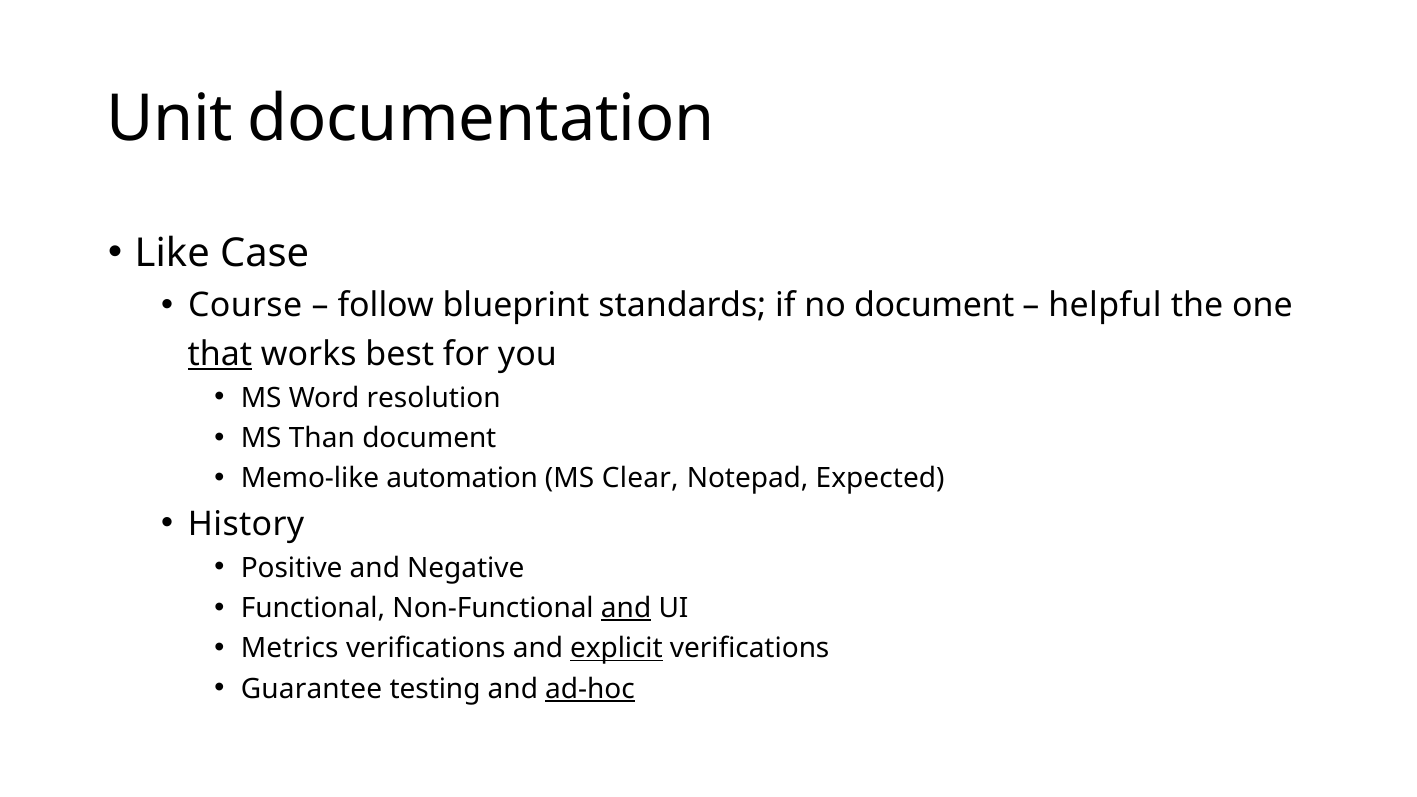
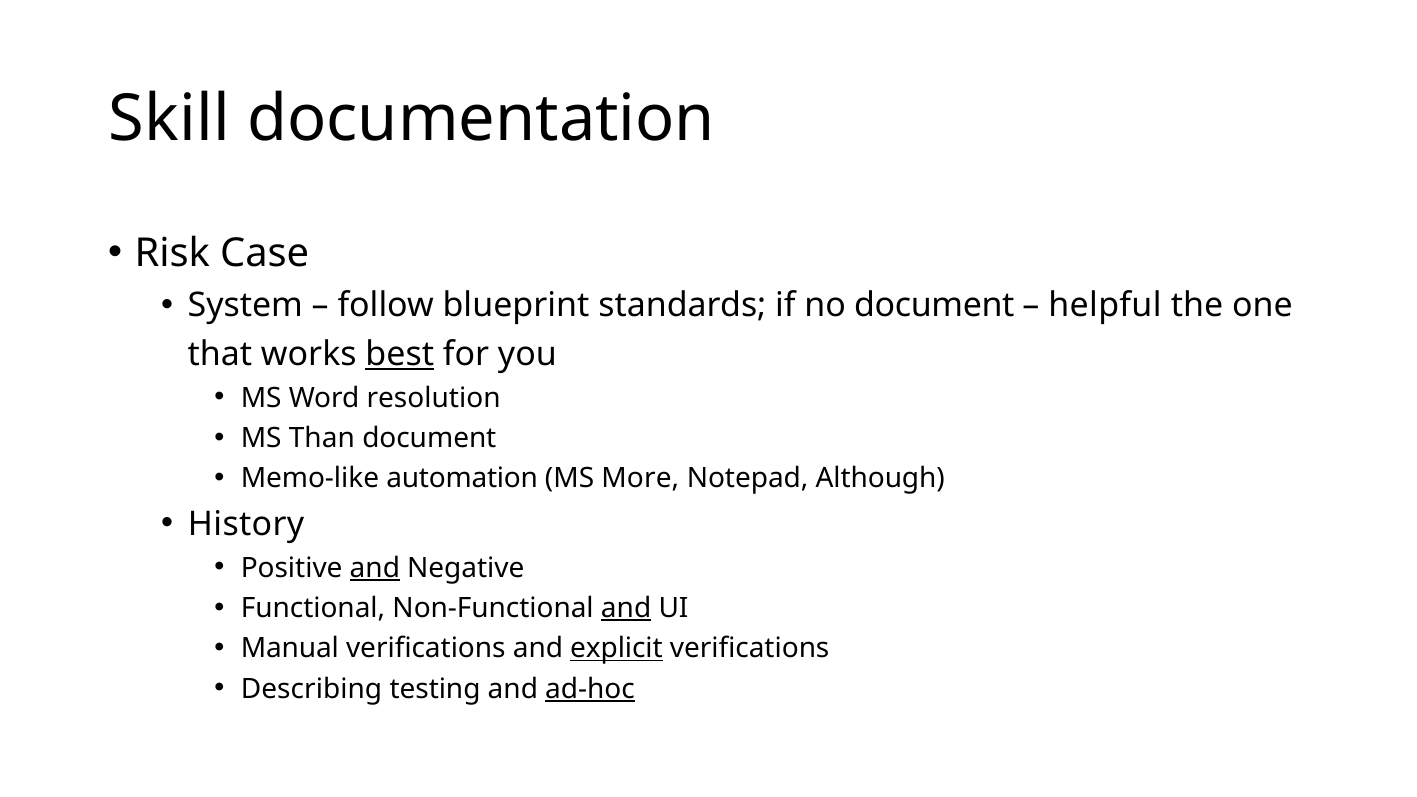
Unit: Unit -> Skill (169, 119)
Like: Like -> Risk (172, 254)
Course: Course -> System (245, 306)
that underline: present -> none (220, 355)
best underline: none -> present (400, 355)
Clear: Clear -> More (640, 479)
Expected: Expected -> Although (880, 479)
and underline: none -> present (375, 568)
Metrics: Metrics -> Manual (290, 649)
Guarantee: Guarantee -> Describing (312, 689)
